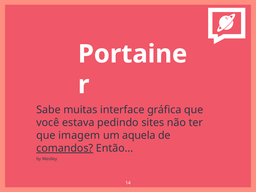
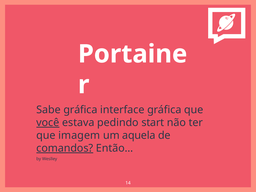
Sabe muitas: muitas -> gráfica (80, 110)
você underline: none -> present (48, 123)
sites: sites -> start (153, 123)
